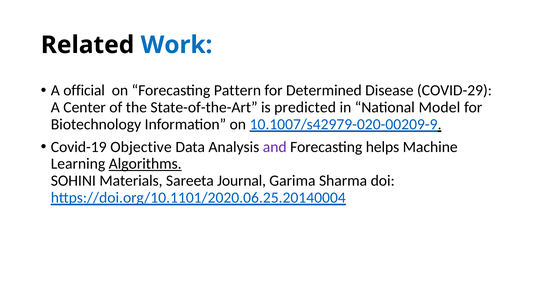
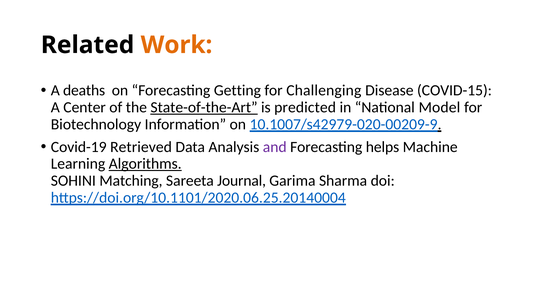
Work colour: blue -> orange (177, 45)
official: official -> deaths (84, 90)
Pattern: Pattern -> Getting (237, 90)
Determined: Determined -> Challenging (324, 90)
COVID-29: COVID-29 -> COVID-15 (454, 90)
State-of-the-Art underline: none -> present (204, 107)
Objective: Objective -> Retrieved (141, 147)
Materials: Materials -> Matching (131, 181)
